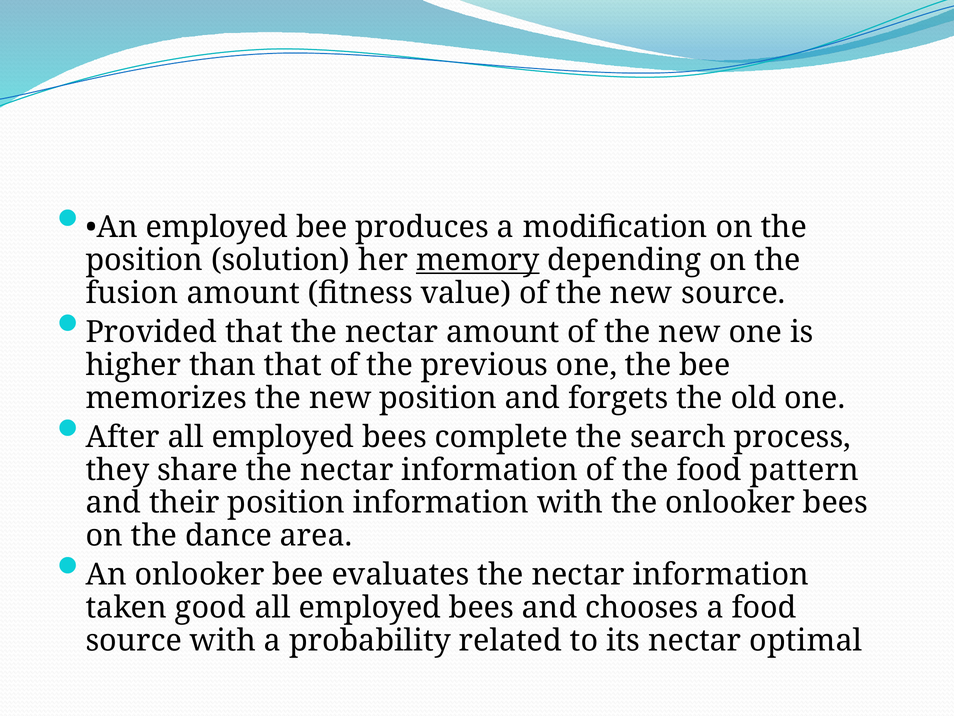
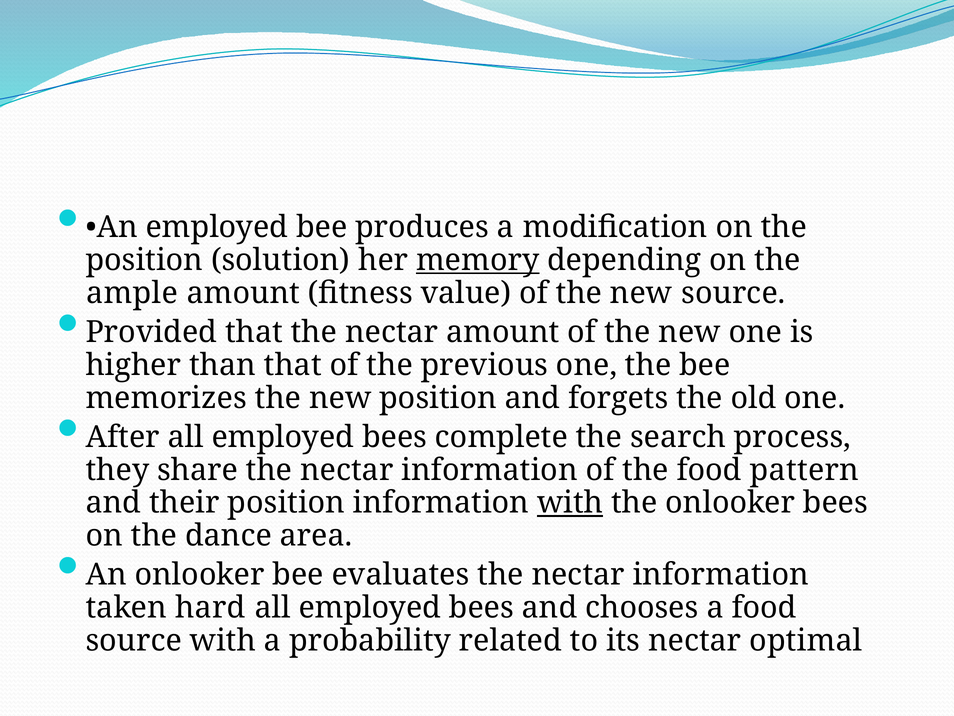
fusion: fusion -> ample (132, 293)
with underline: none -> present (570, 503)
good: good -> hard (210, 607)
